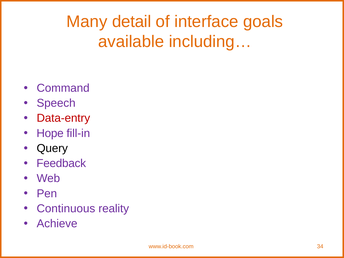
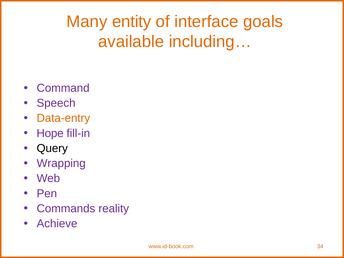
detail: detail -> entity (132, 22)
Data-entry colour: red -> orange (63, 118)
Feedback: Feedback -> Wrapping (61, 163)
Continuous: Continuous -> Commands (66, 209)
